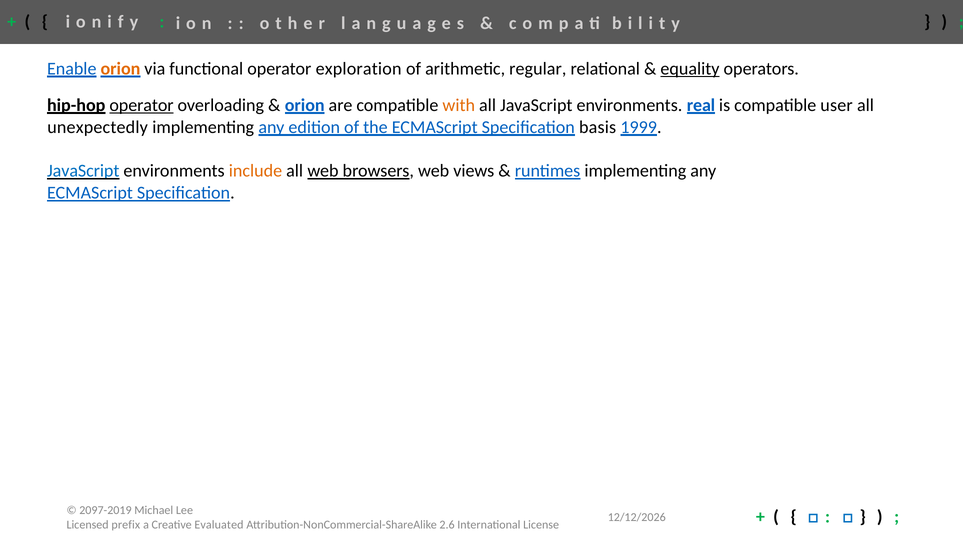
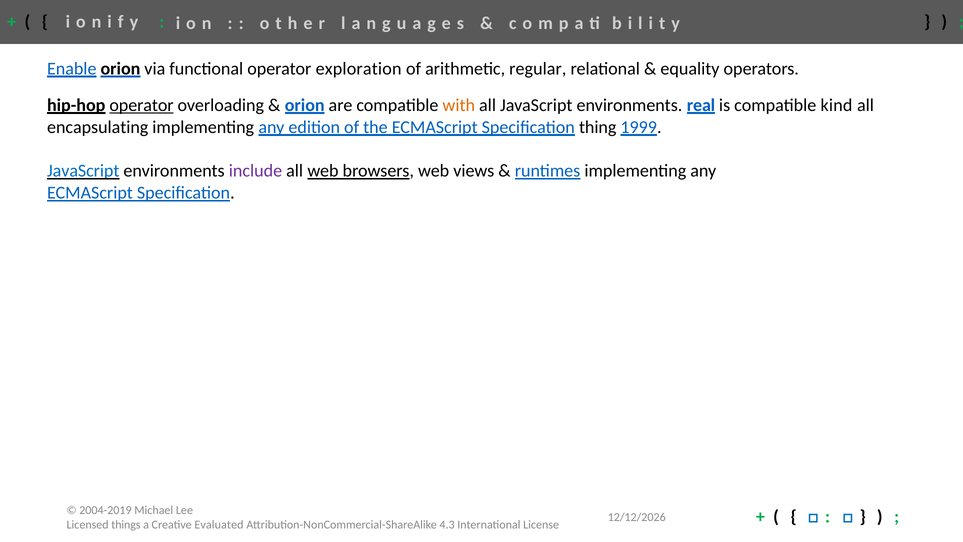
orion colour: orange -> black (120, 69)
equality underline: present -> none (690, 69)
user: user -> kind (837, 105)
unexpectedly: unexpectedly -> encapsulating (98, 127)
basis: basis -> thing (598, 127)
include colour: orange -> purple (255, 171)
2097-2019: 2097-2019 -> 2004-2019 (105, 510)
prefix: prefix -> things (126, 525)
2.6: 2.6 -> 4.3 (447, 525)
